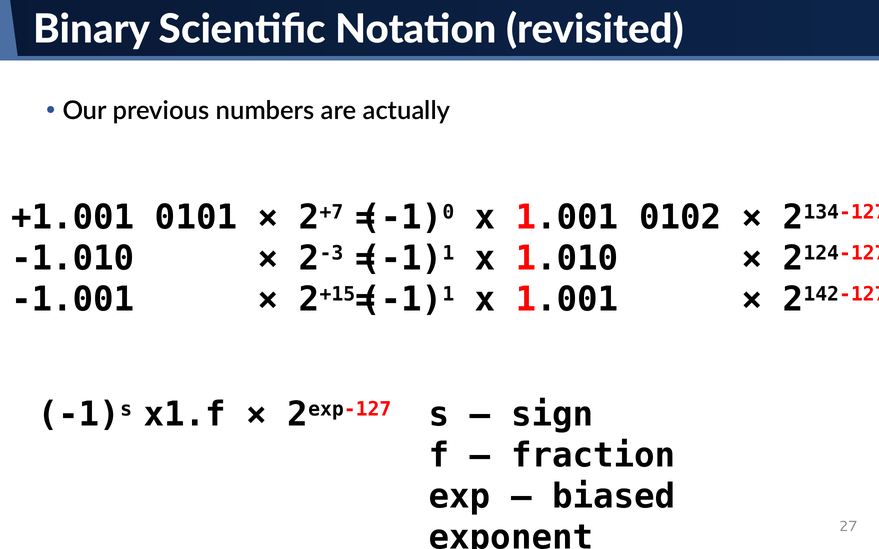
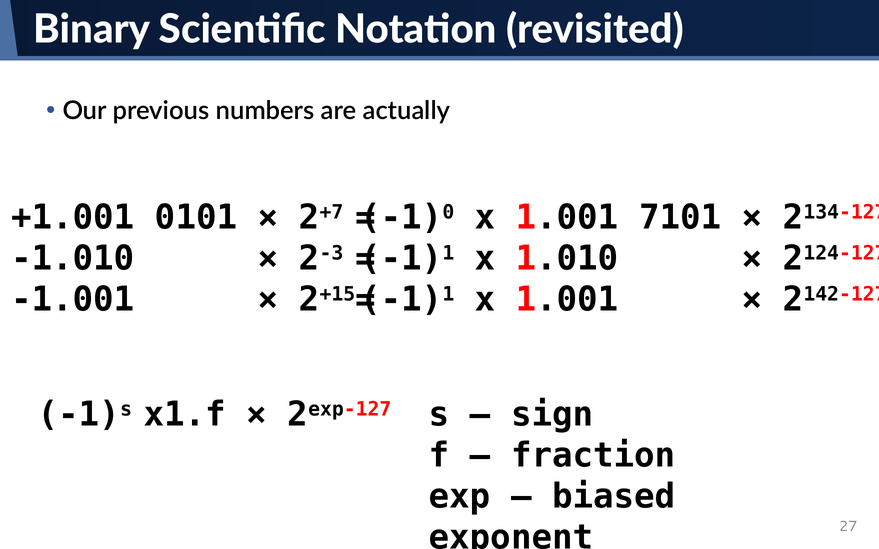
0102: 0102 -> 7101 (680, 218)
